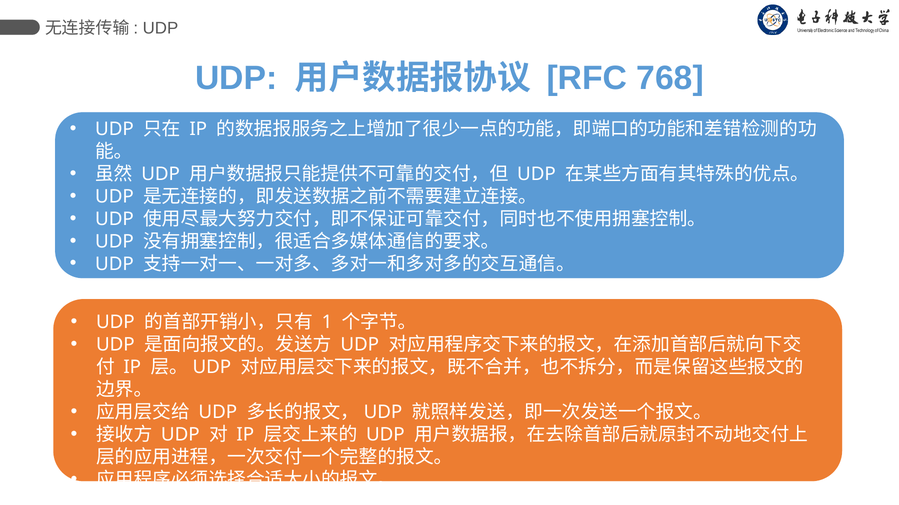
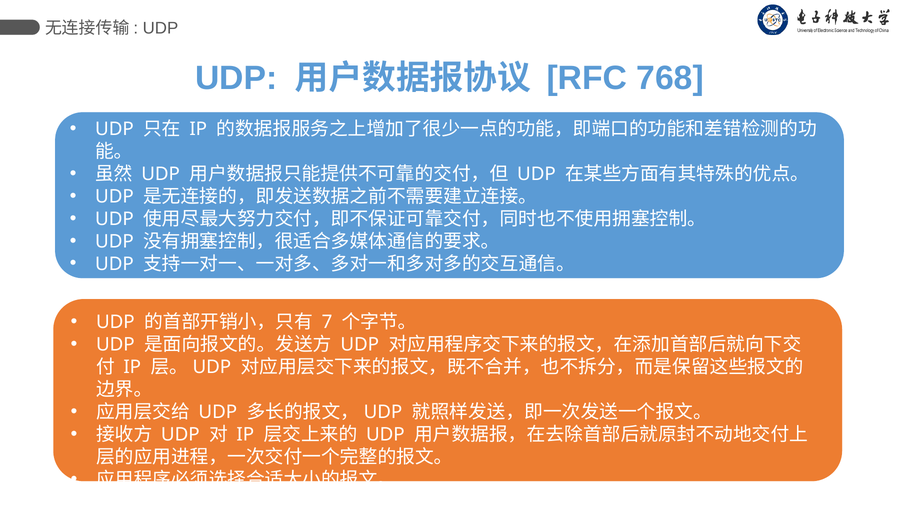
1: 1 -> 7 (327, 323)
